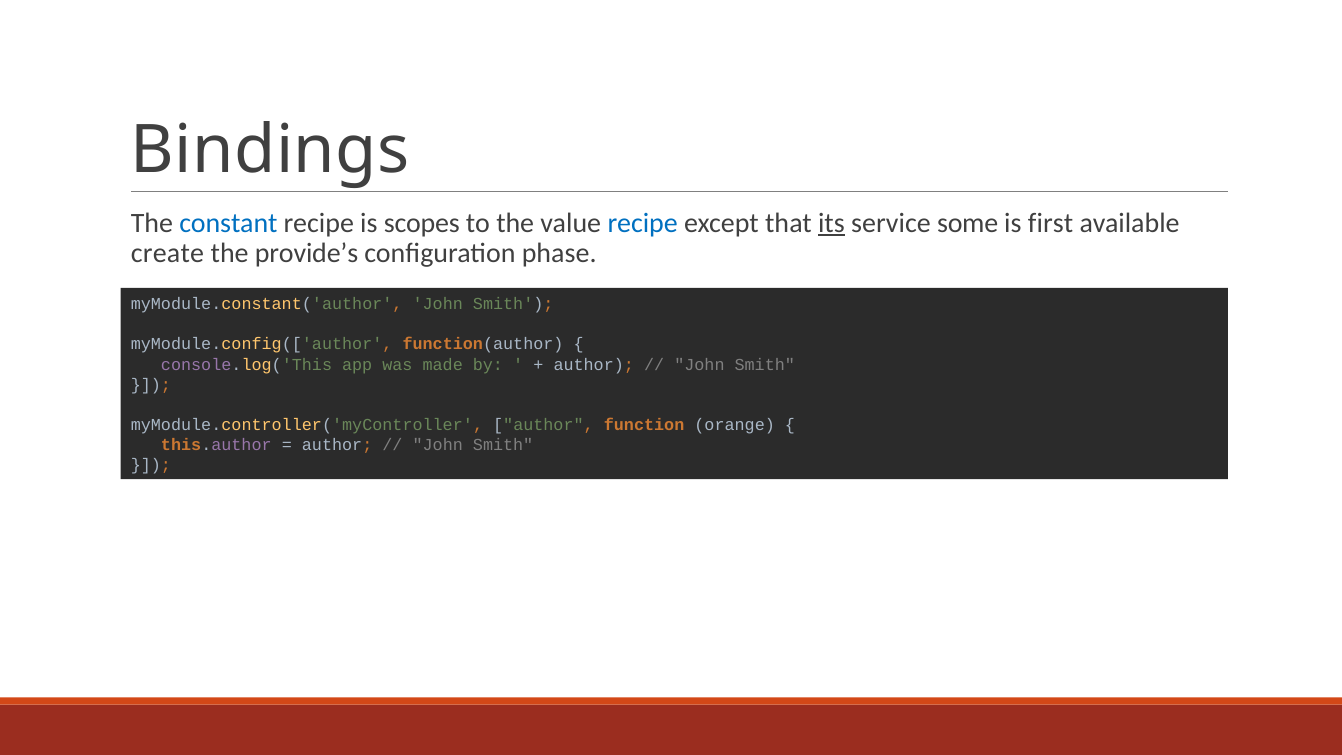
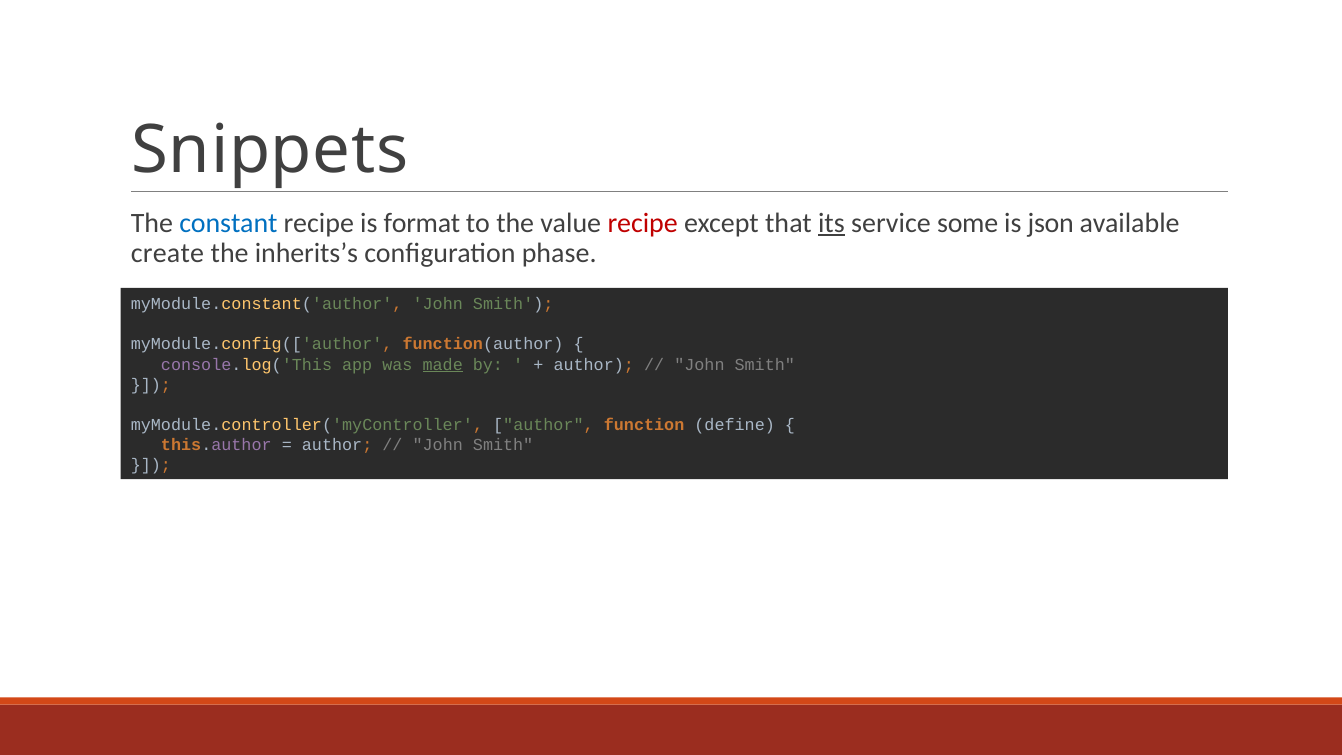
Bindings: Bindings -> Snippets (270, 150)
scopes: scopes -> format (422, 223)
recipe colour: blue -> red (643, 223)
first: first -> json (1051, 223)
provide’s: provide’s -> inherits’s (307, 253)
made underline: none -> present (443, 364)
orange: orange -> define (735, 425)
